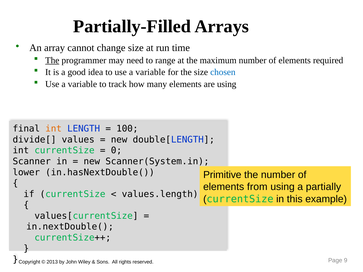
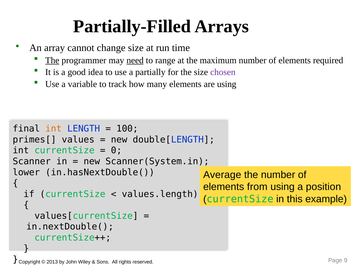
need underline: none -> present (135, 60)
to use a variable: variable -> partially (150, 72)
chosen colour: blue -> purple (223, 72)
divide[: divide[ -> primes[ (34, 140)
Primitive: Primitive -> Average (222, 175)
partially: partially -> position (323, 187)
